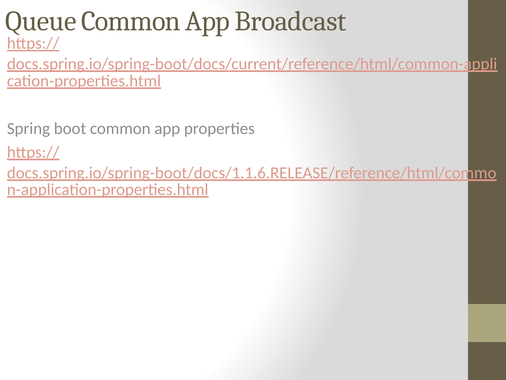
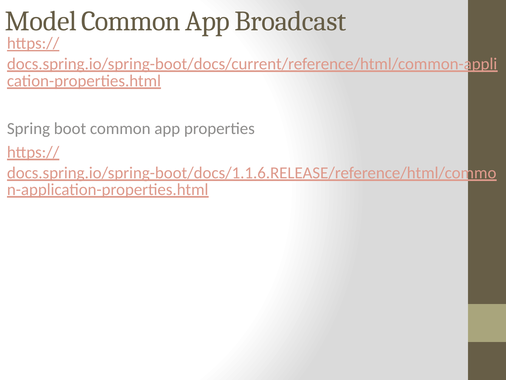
Queue: Queue -> Model (41, 21)
